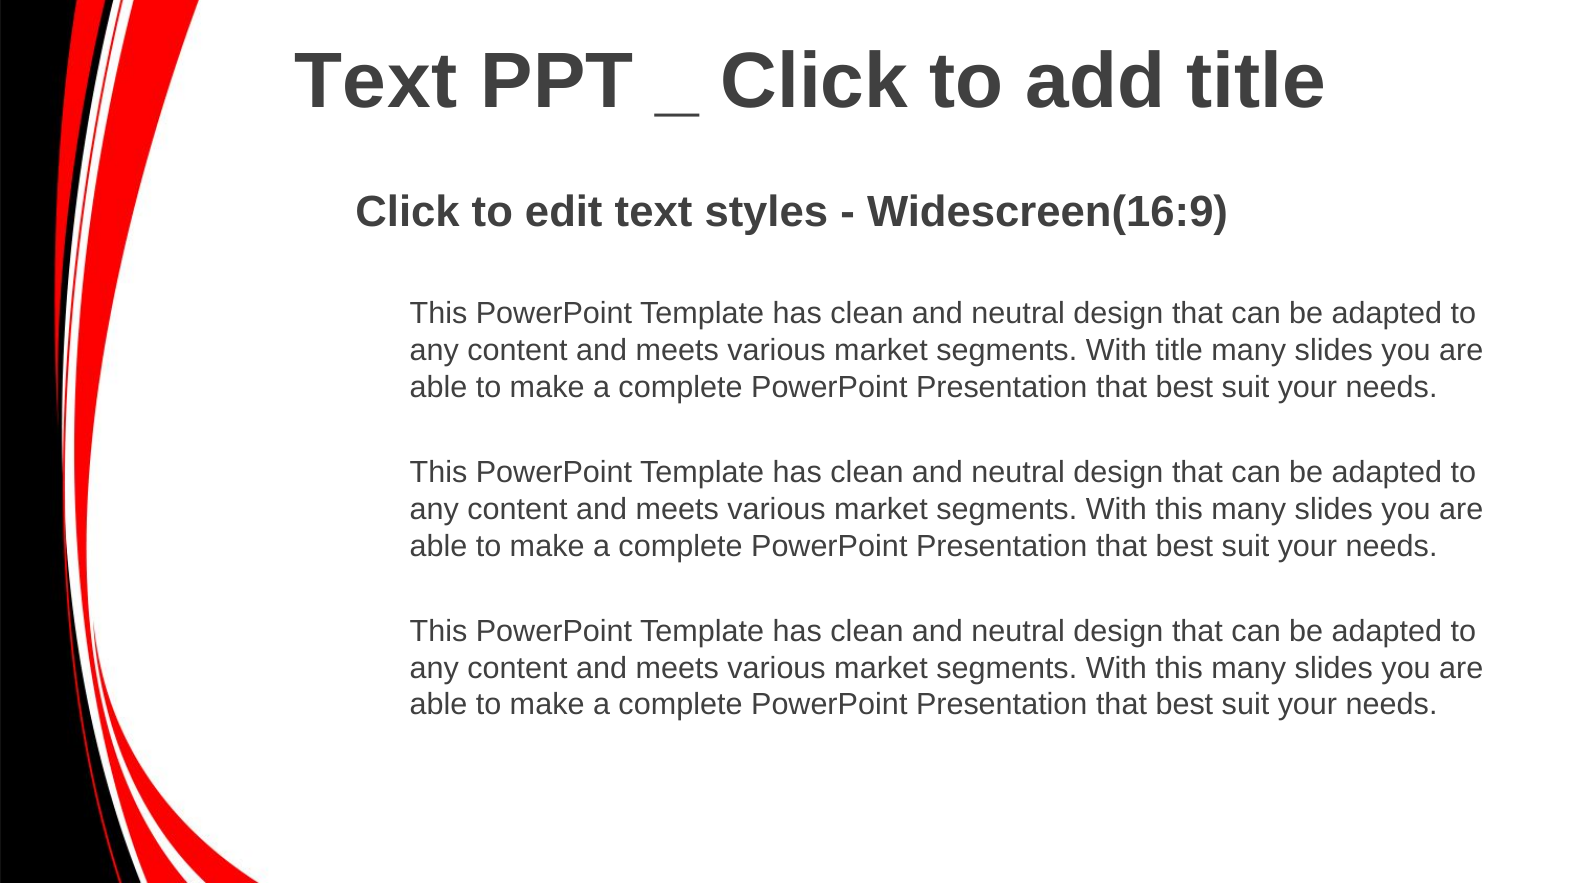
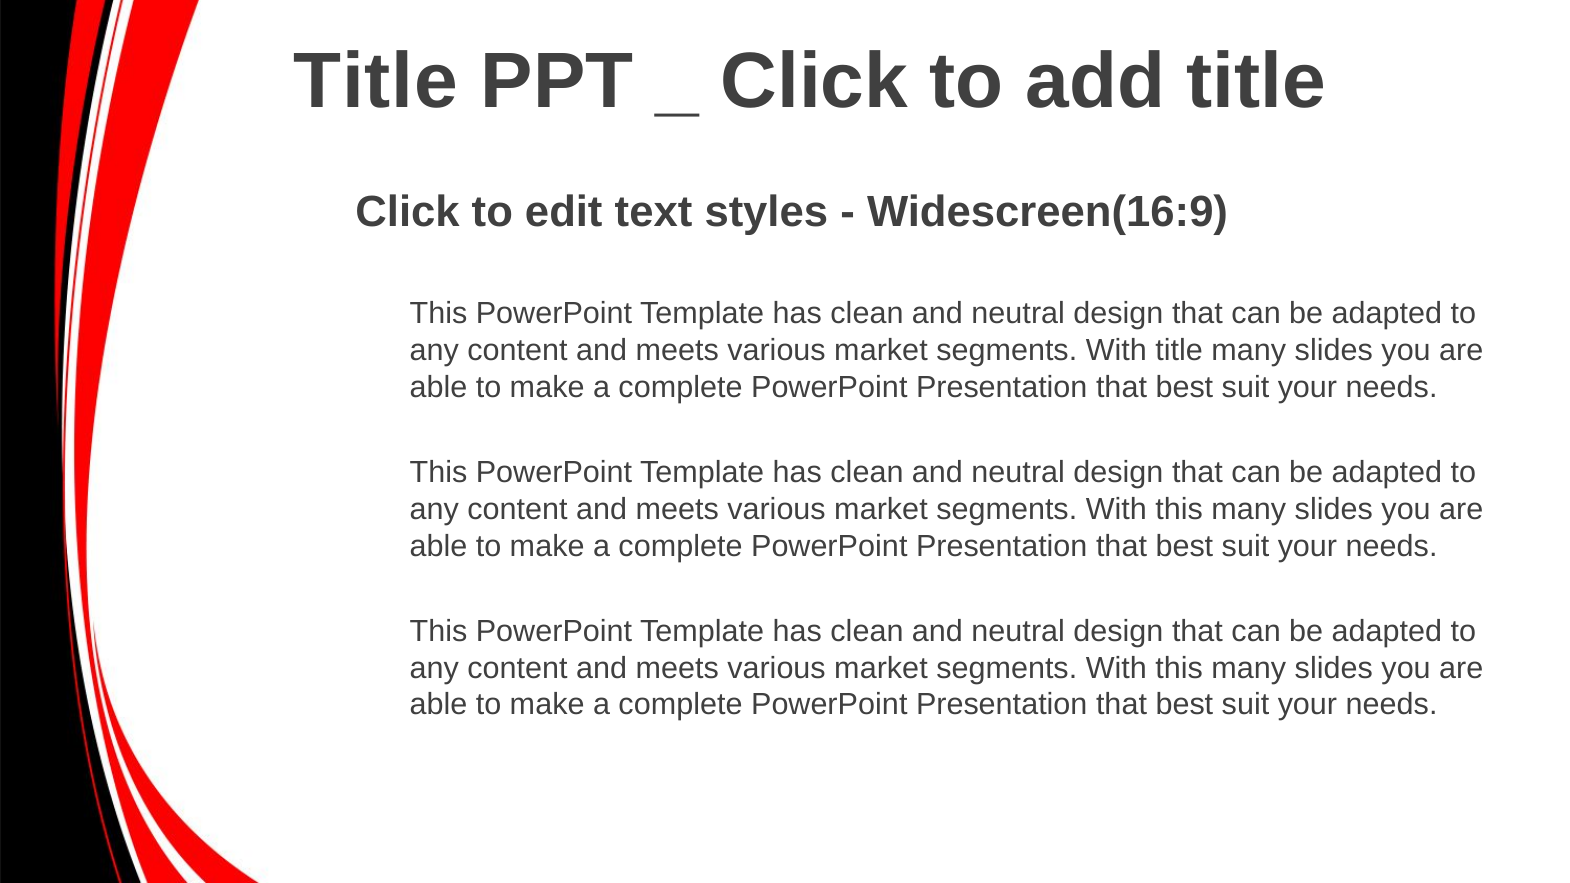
Text: Text -> Title (376, 81)
